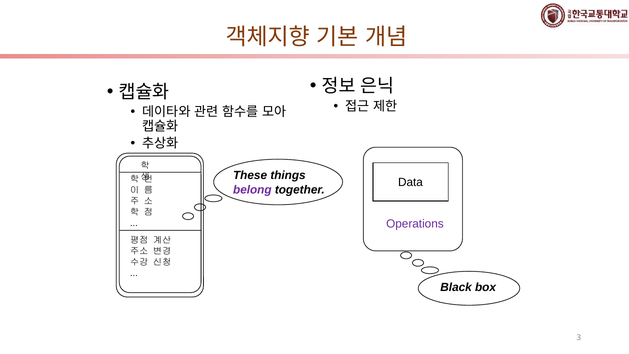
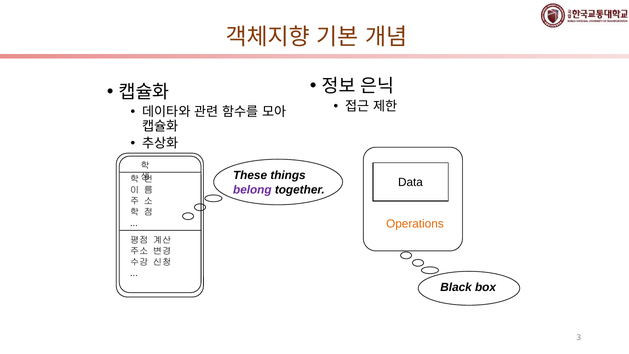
Operations colour: purple -> orange (415, 224)
